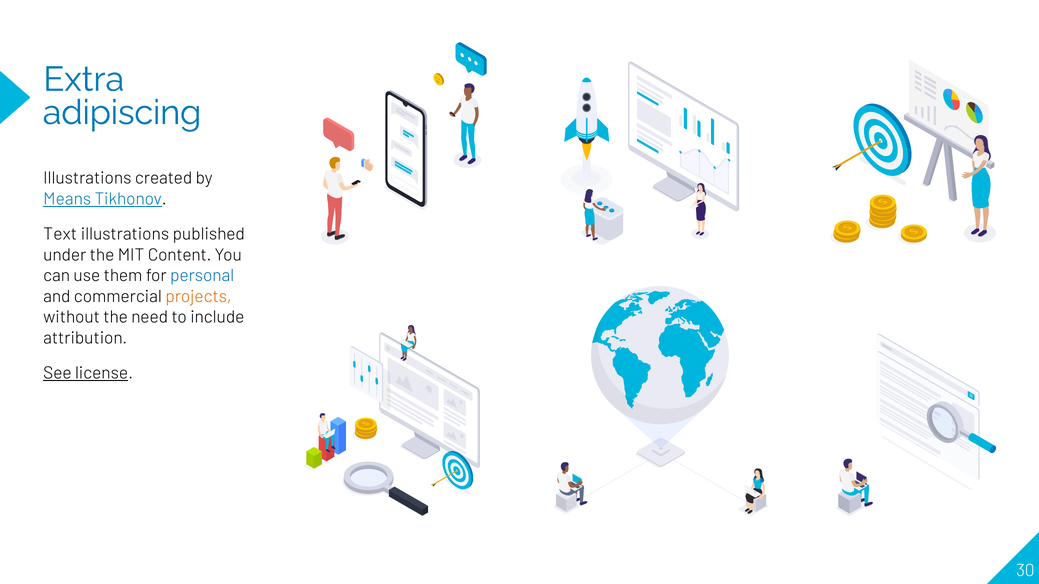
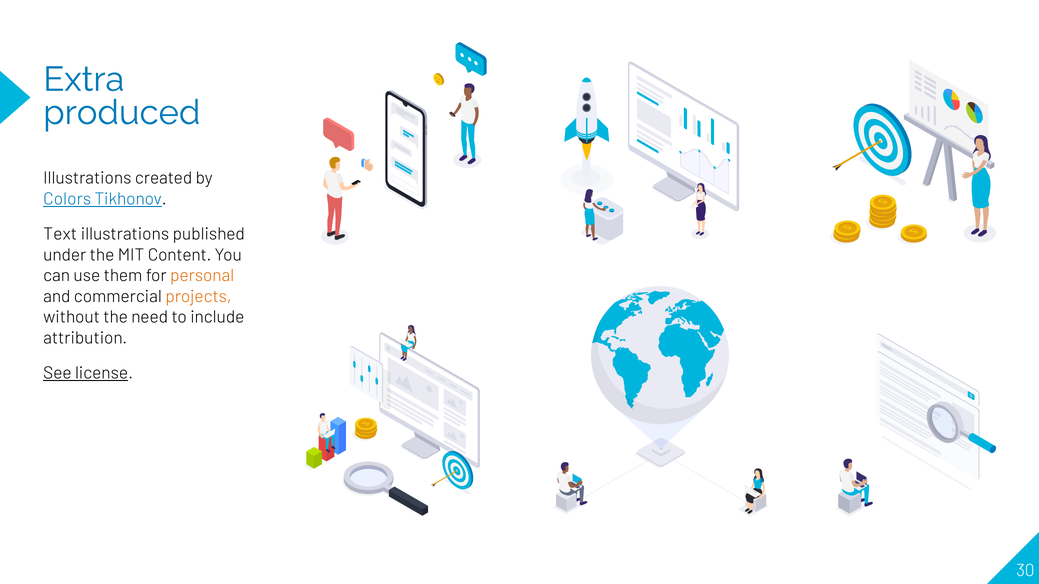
adipiscing: adipiscing -> produced (122, 113)
Means: Means -> Colors (67, 199)
personal colour: blue -> orange (202, 276)
